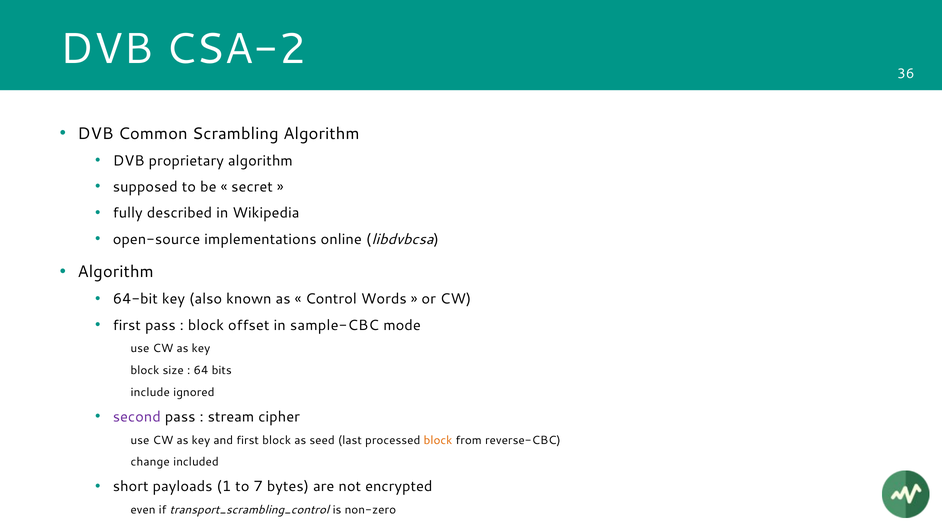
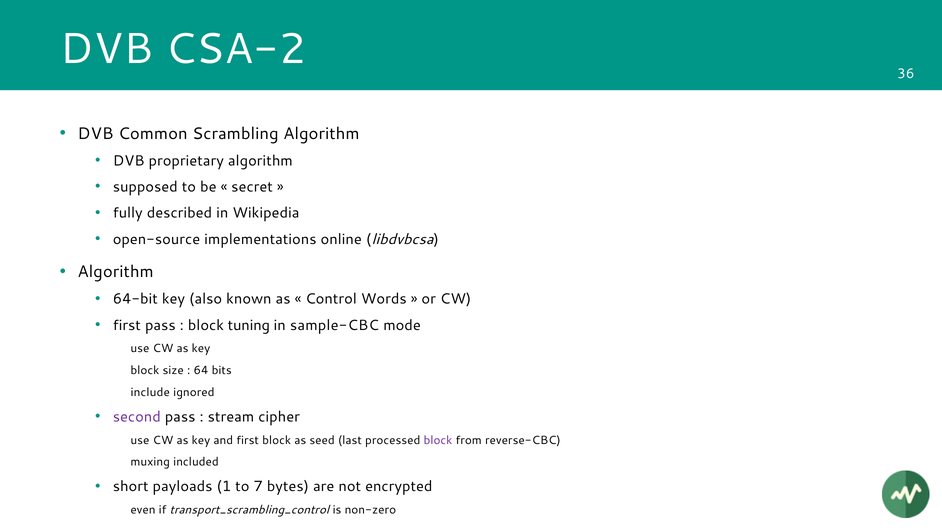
offset: offset -> tuning (249, 325)
block colour: orange -> purple (438, 440)
change: change -> muxing (150, 462)
